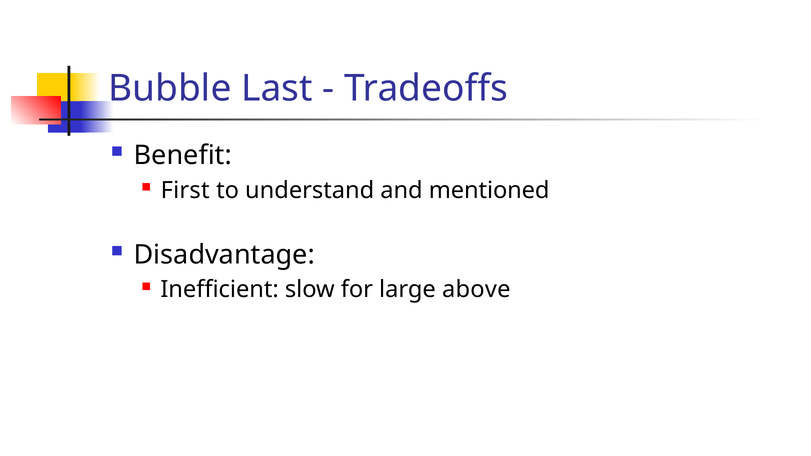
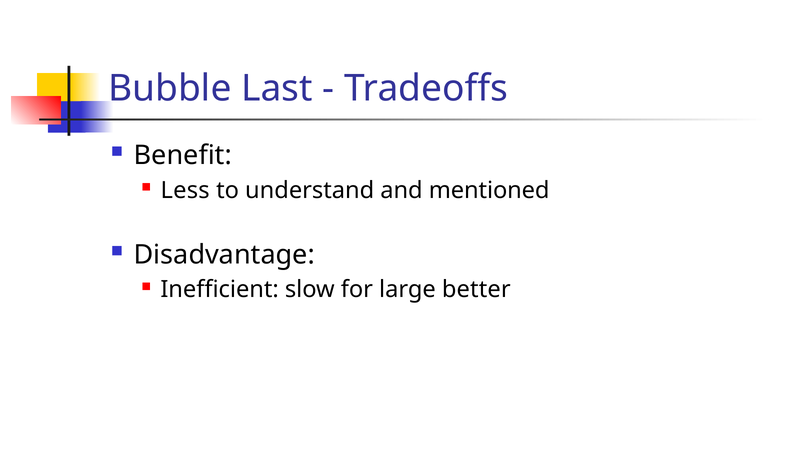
First: First -> Less (185, 190)
above: above -> better (476, 290)
